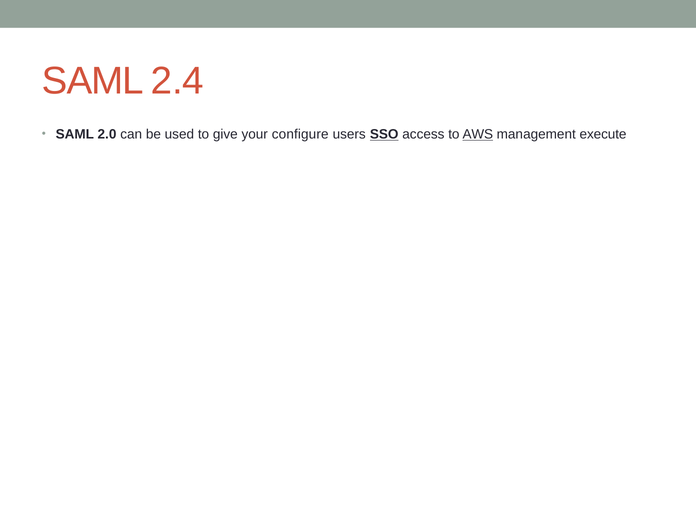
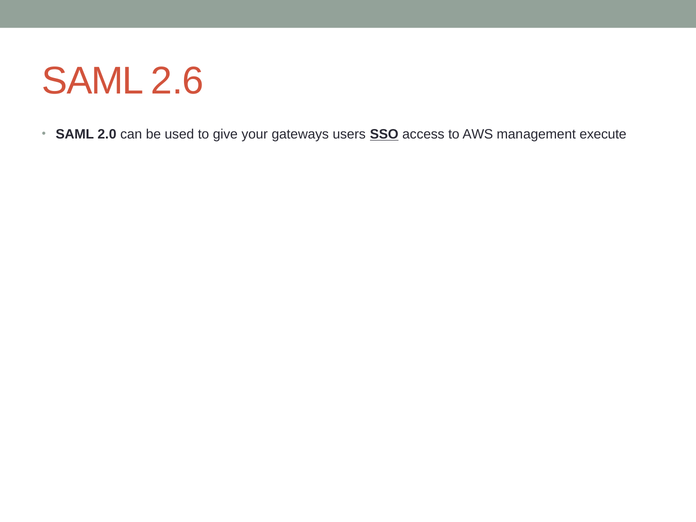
2.4: 2.4 -> 2.6 (177, 81)
configure: configure -> gateways (300, 134)
AWS underline: present -> none (478, 134)
